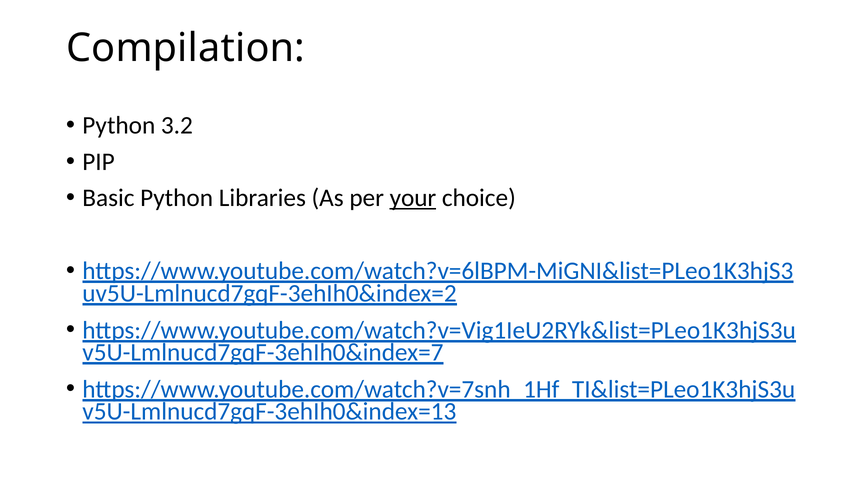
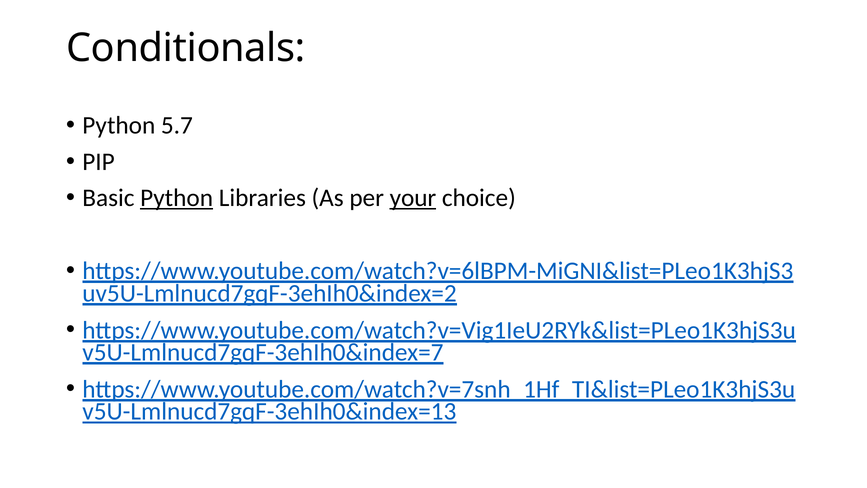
Compilation: Compilation -> Conditionals (186, 48)
3.2: 3.2 -> 5.7 (177, 125)
Python underline: none -> present (177, 198)
